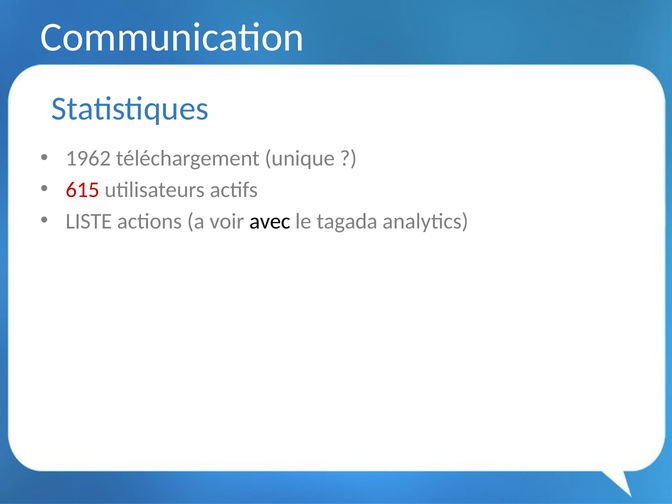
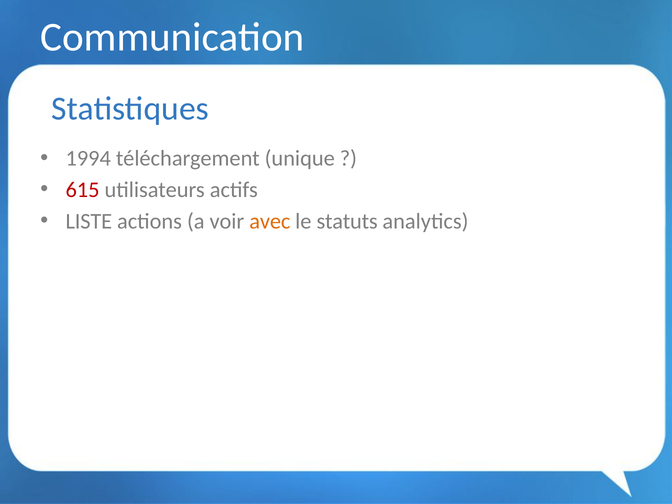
1962: 1962 -> 1994 (88, 158)
avec colour: black -> orange (270, 221)
tagada: tagada -> statuts (347, 221)
